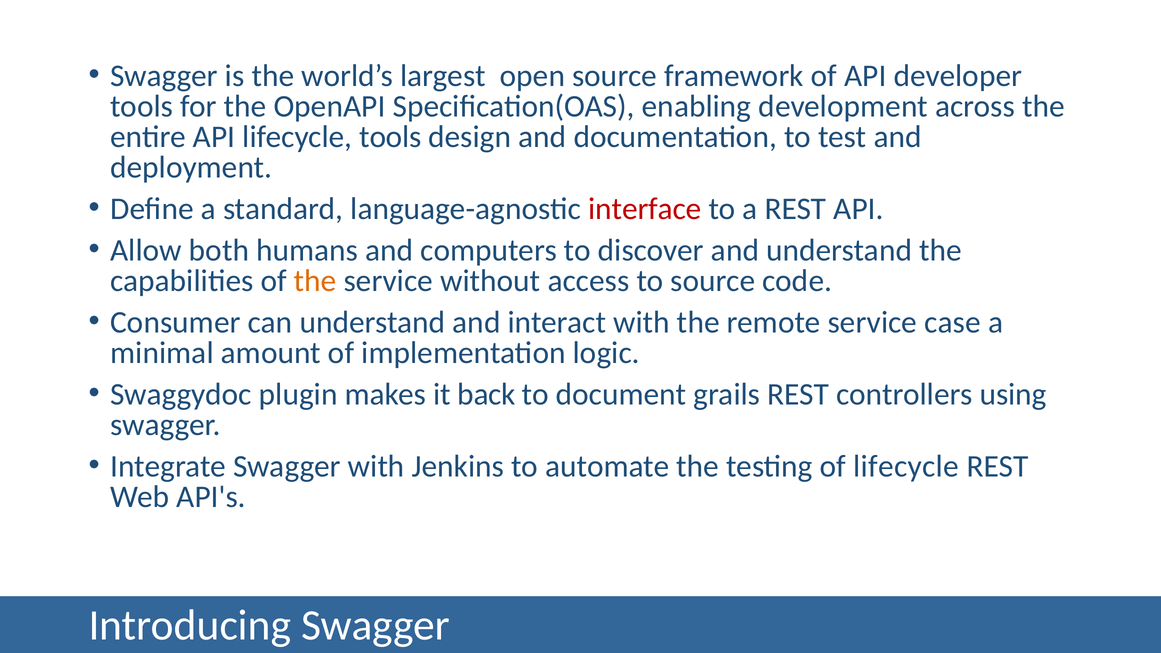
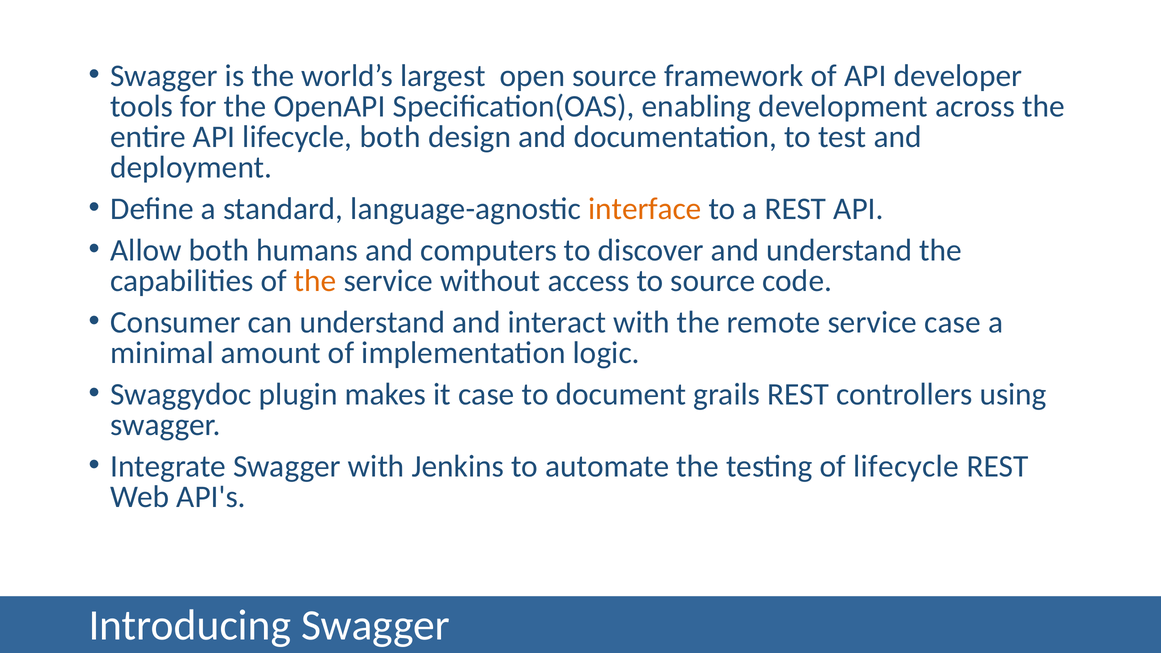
lifecycle tools: tools -> both (390, 137)
interface colour: red -> orange (645, 209)
it back: back -> case (486, 394)
